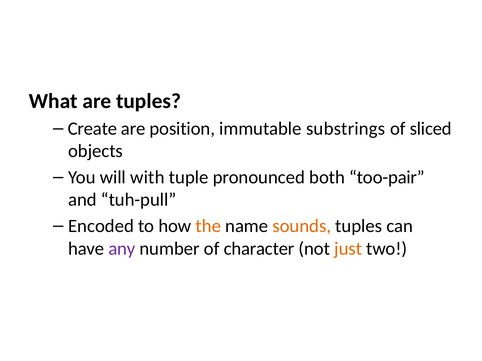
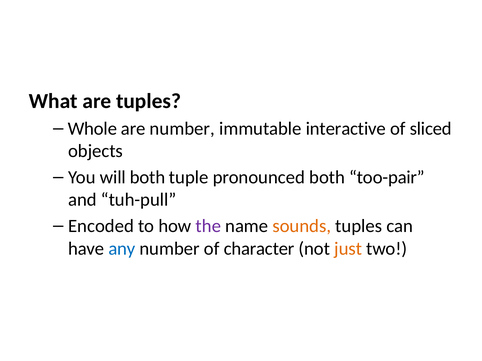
Create: Create -> Whole (92, 129)
are position: position -> number (182, 129)
substrings: substrings -> interactive (346, 129)
will with: with -> both (148, 178)
the colour: orange -> purple (208, 226)
any colour: purple -> blue (122, 249)
